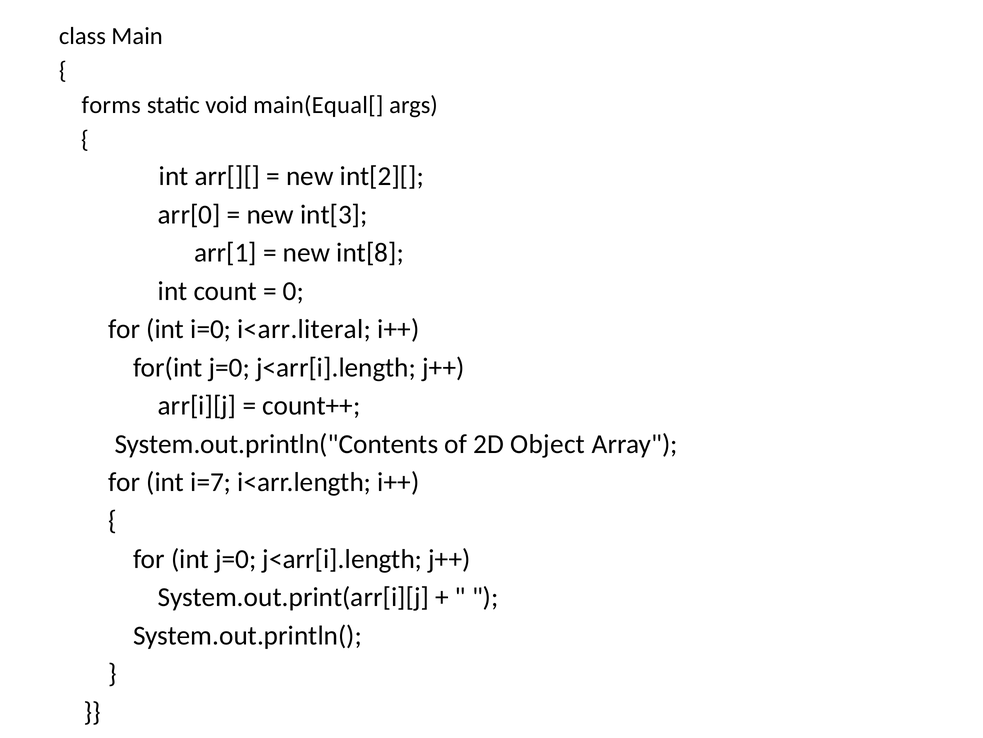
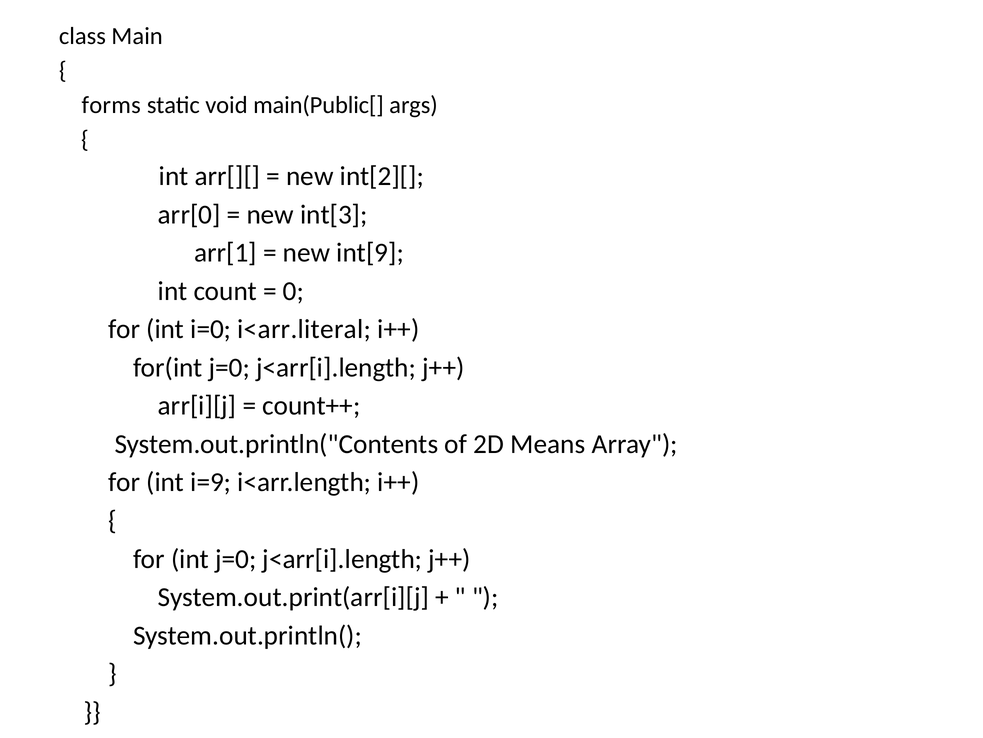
main(Equal[: main(Equal[ -> main(Public[ (318, 105)
int[8: int[8 -> int[9 (370, 253)
Object: Object -> Means (548, 444)
i=7: i=7 -> i=9 (211, 482)
